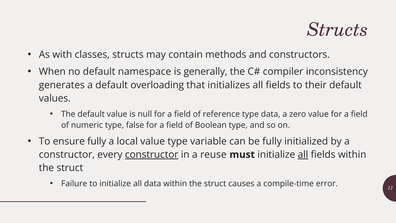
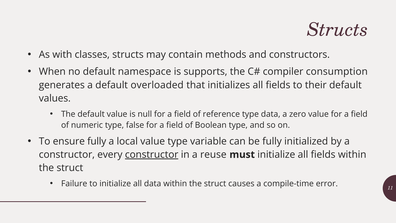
generally: generally -> supports (205, 72)
inconsistency: inconsistency -> consumption (337, 72)
overloading: overloading -> overloaded (157, 85)
all underline: present -> none (303, 154)
